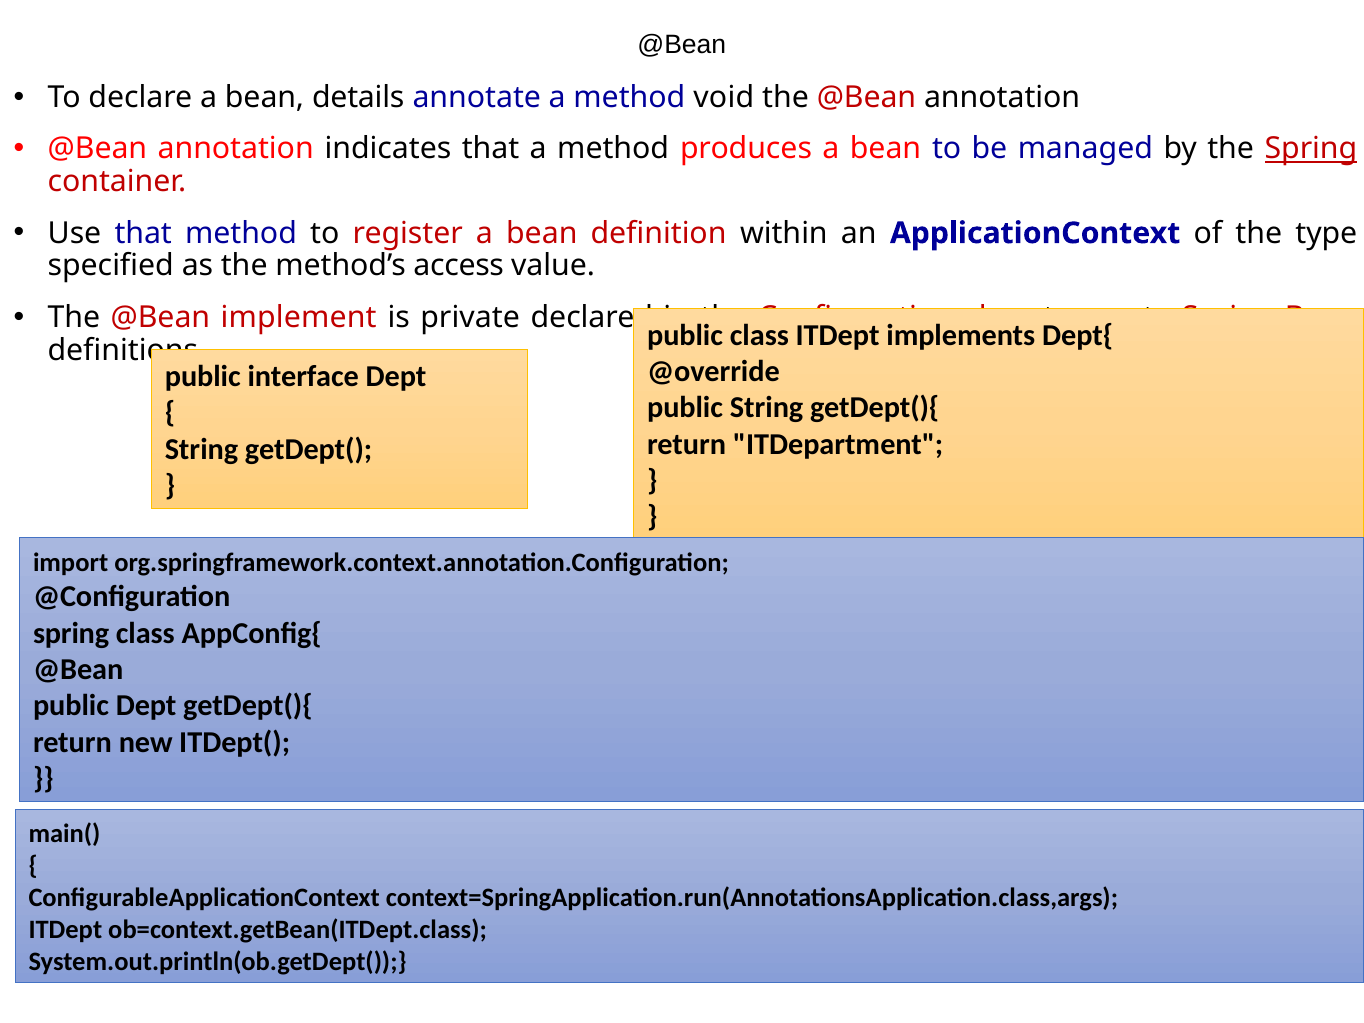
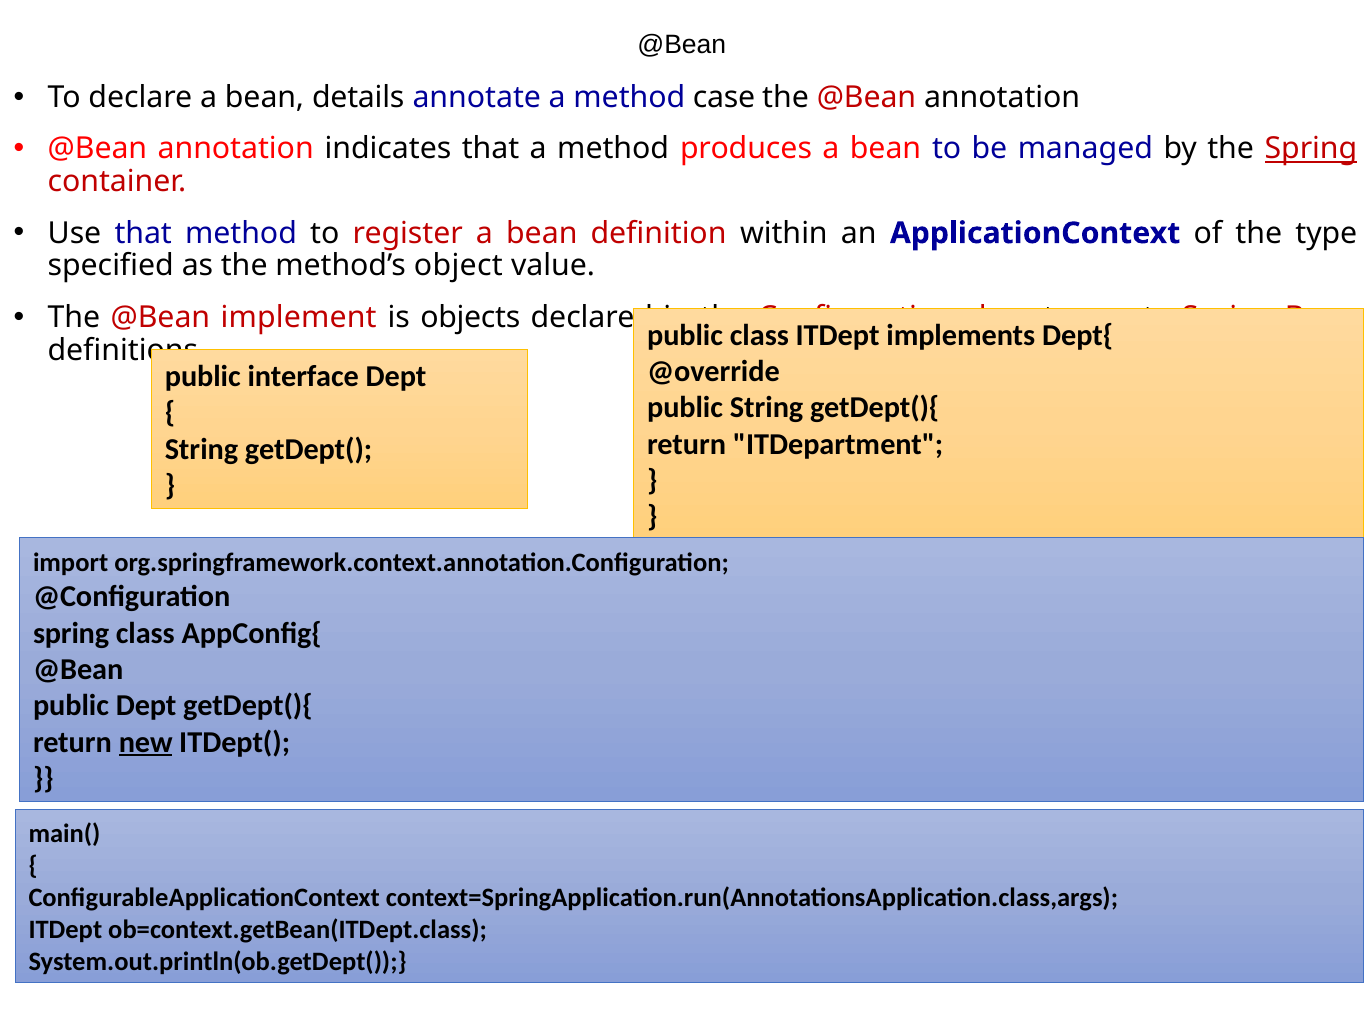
void: void -> case (724, 97)
access: access -> object (458, 266)
private: private -> objects (470, 317)
new underline: none -> present (146, 742)
